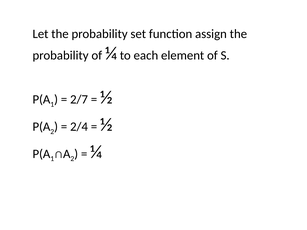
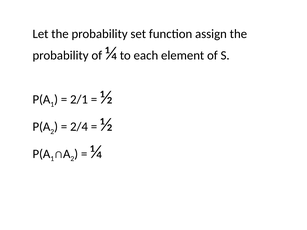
2/7: 2/7 -> 2/1 (79, 100)
